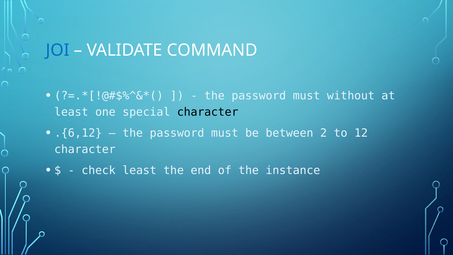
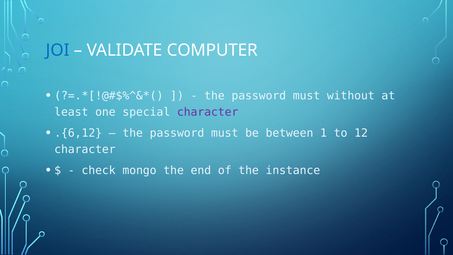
COMMAND: COMMAND -> COMPUTER (212, 50)
character colour: black -> purple (208, 112)
2: 2 -> 1 (324, 133)
check least: least -> mongo (140, 170)
